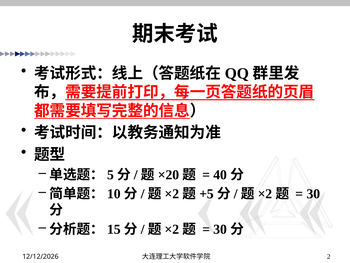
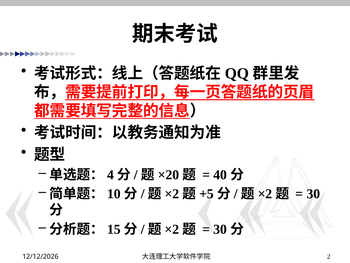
5: 5 -> 4 (110, 174)
